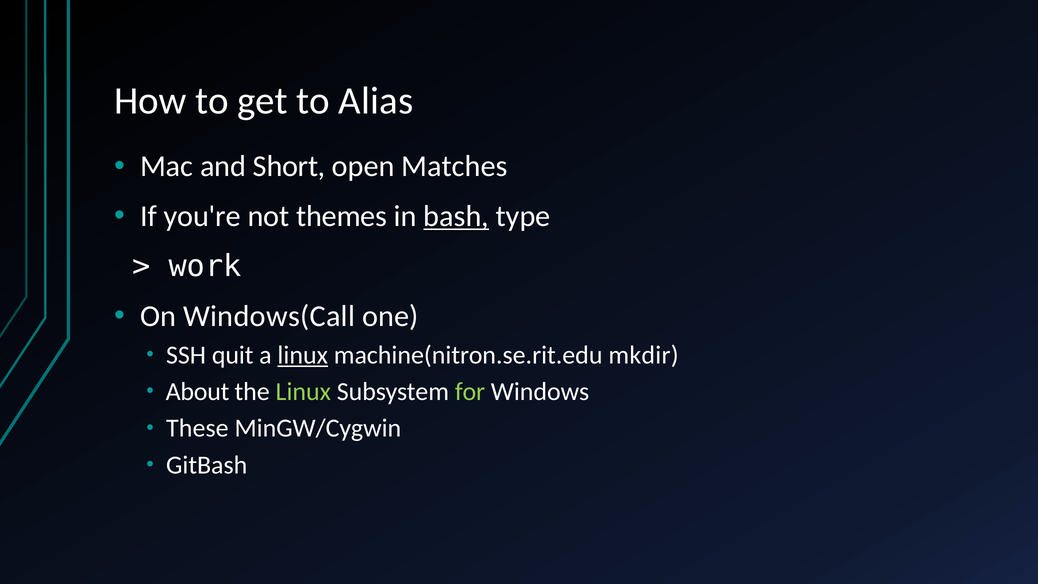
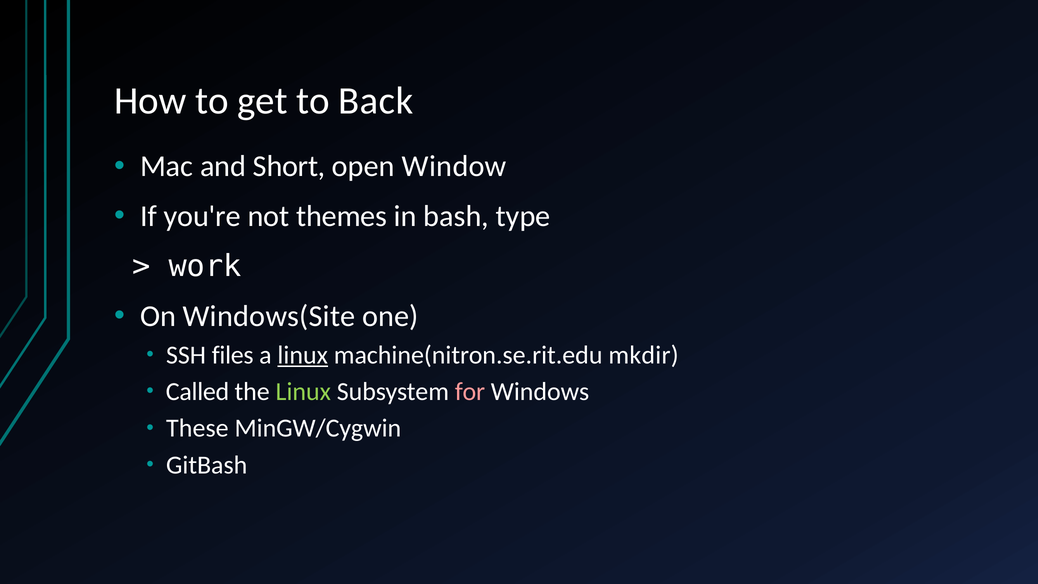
Alias: Alias -> Back (376, 101)
Matches: Matches -> Window (454, 166)
bash underline: present -> none (456, 216)
Windows(Call: Windows(Call -> Windows(Site (269, 316)
quit: quit -> files (233, 355)
About: About -> Called (198, 392)
for colour: light green -> pink (470, 392)
